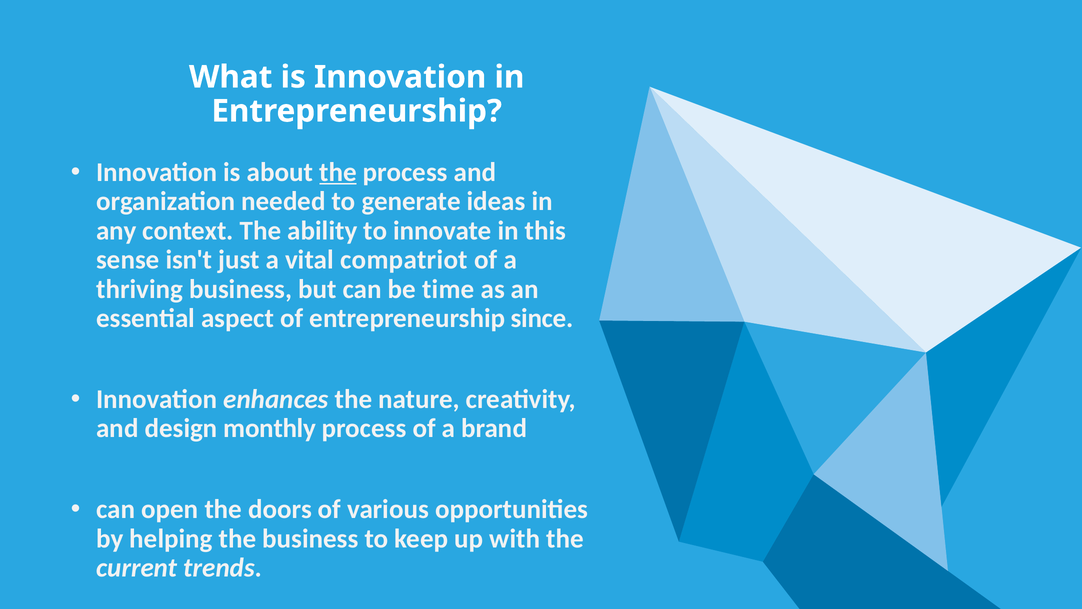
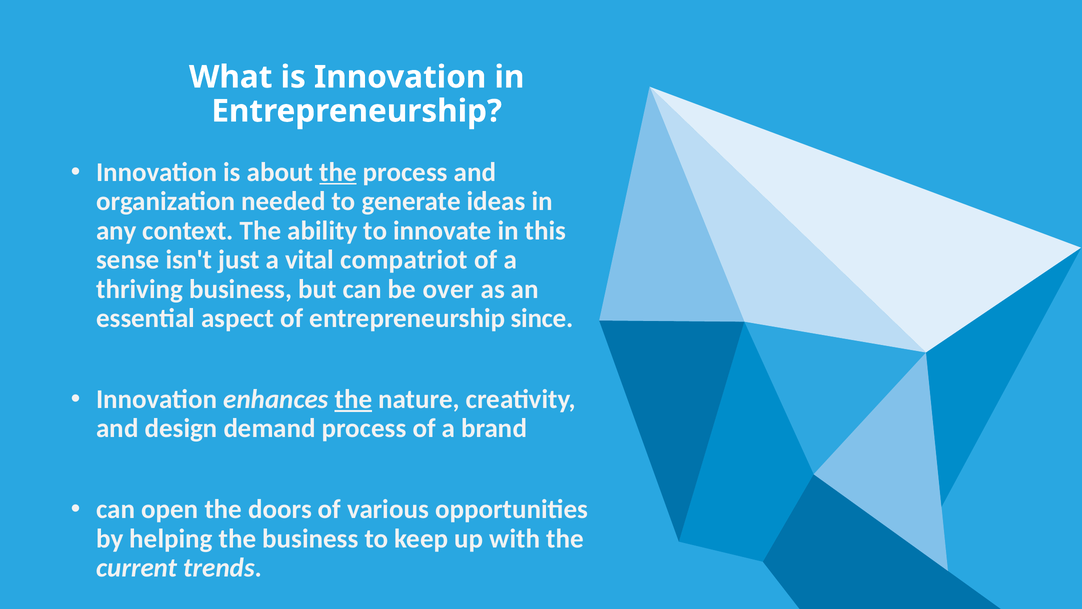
time: time -> over (448, 289)
the underline: none -> present (353, 399)
monthly: monthly -> demand (270, 428)
